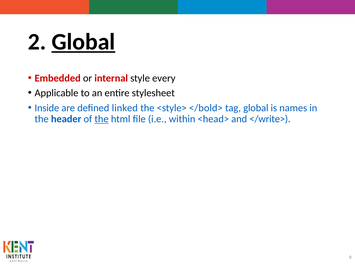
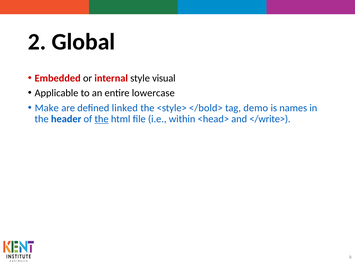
Global underline: present -> none (83, 42)
every: every -> visual (164, 78)
stylesheet: stylesheet -> lowercase (153, 93)
Inside: Inside -> Make (47, 108)
tag global: global -> demo (256, 108)
